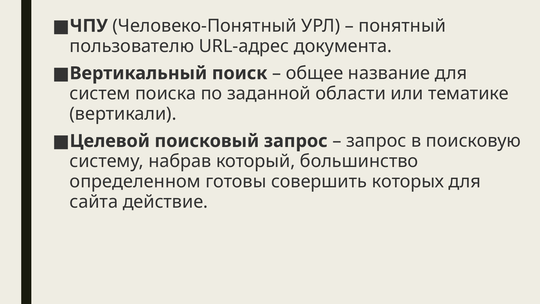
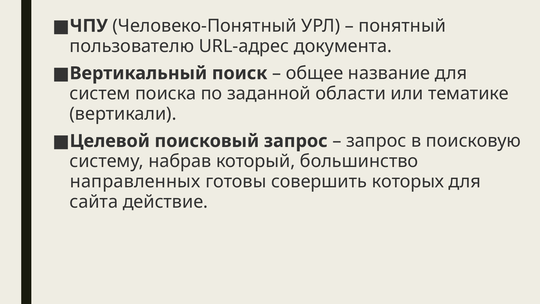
определенном: определенном -> направленных (135, 182)
